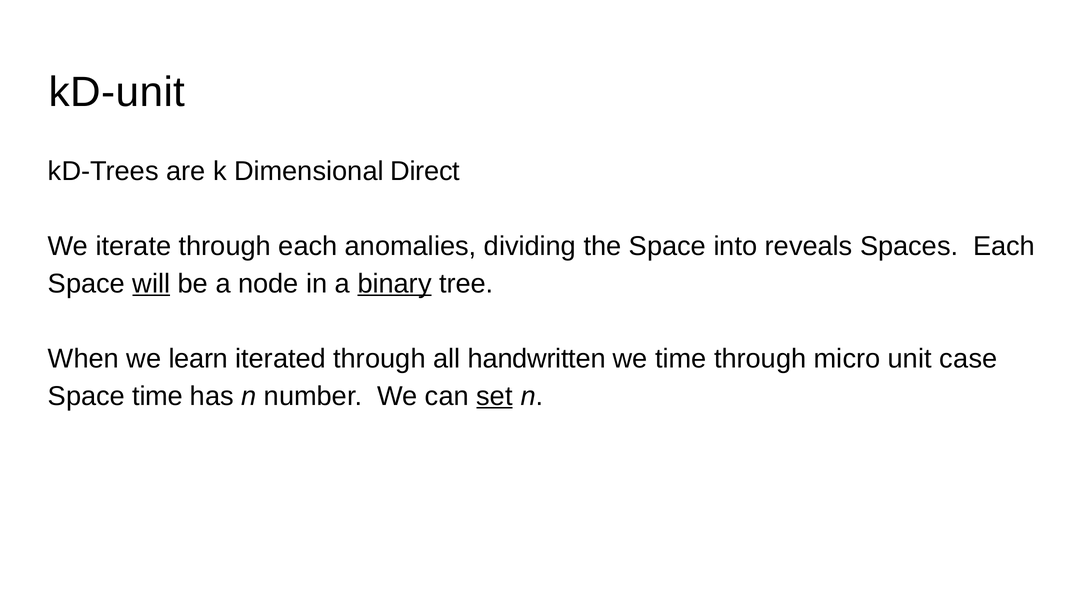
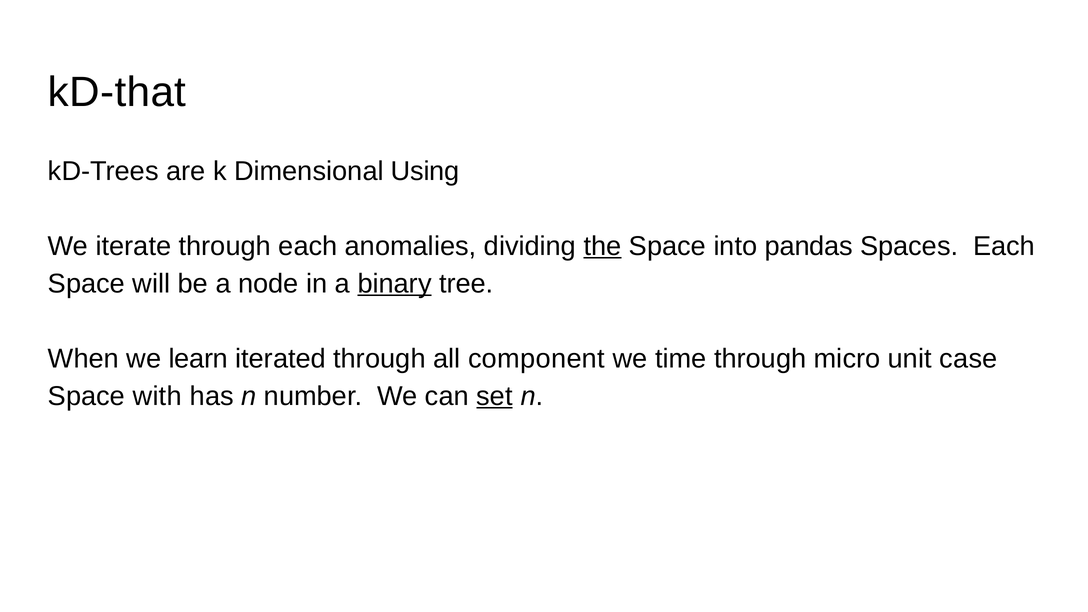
kD-unit: kD-unit -> kD-that (117, 92)
Direct: Direct -> Using (425, 171)
the underline: none -> present (603, 246)
reveals: reveals -> pandas (809, 246)
will underline: present -> none (151, 284)
handwritten: handwritten -> component (536, 359)
Space time: time -> with (157, 396)
